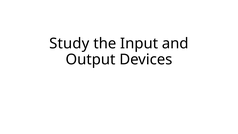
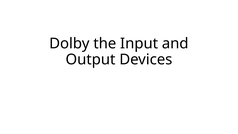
Study: Study -> Dolby (69, 43)
